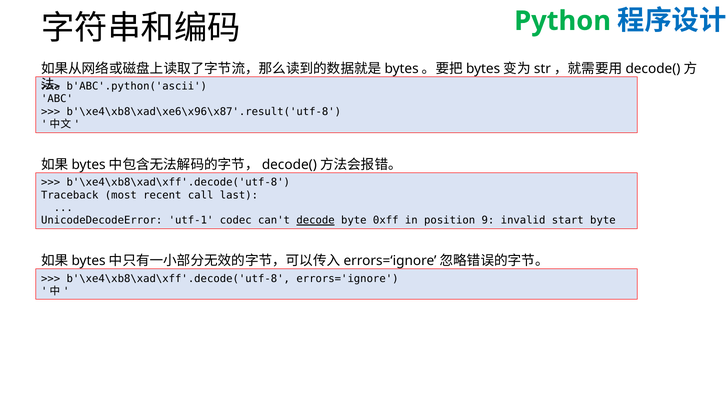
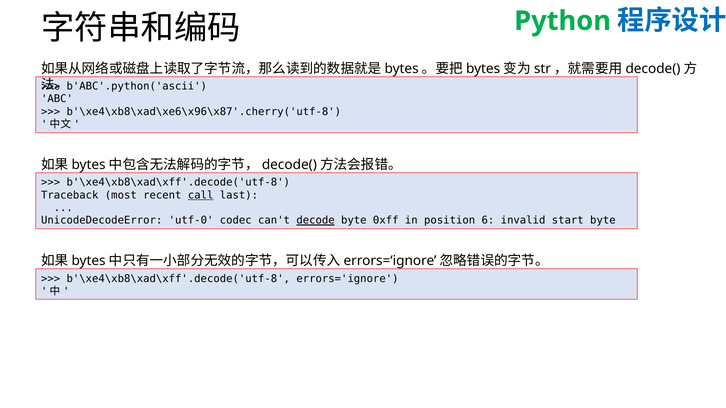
b'\xe4\xb8\xad\xe6\x96\x87'.result('utf-8: b'\xe4\xb8\xad\xe6\x96\x87'.result('utf-8 -> b'\xe4\xb8\xad\xe6\x96\x87'.cherry('utf-8 (204, 112)
call underline: none -> present (201, 195)
utf-1: utf-1 -> utf-0 (191, 221)
9: 9 -> 6 (488, 221)
